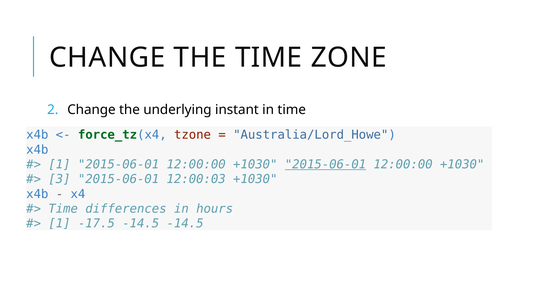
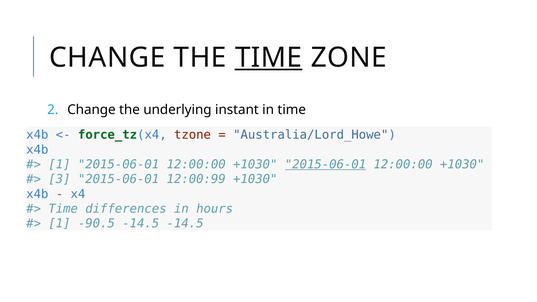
TIME underline: none -> present (269, 58)
12:00:03: 12:00:03 -> 12:00:99 (196, 179)
-17.5: -17.5 -> -90.5 (96, 224)
